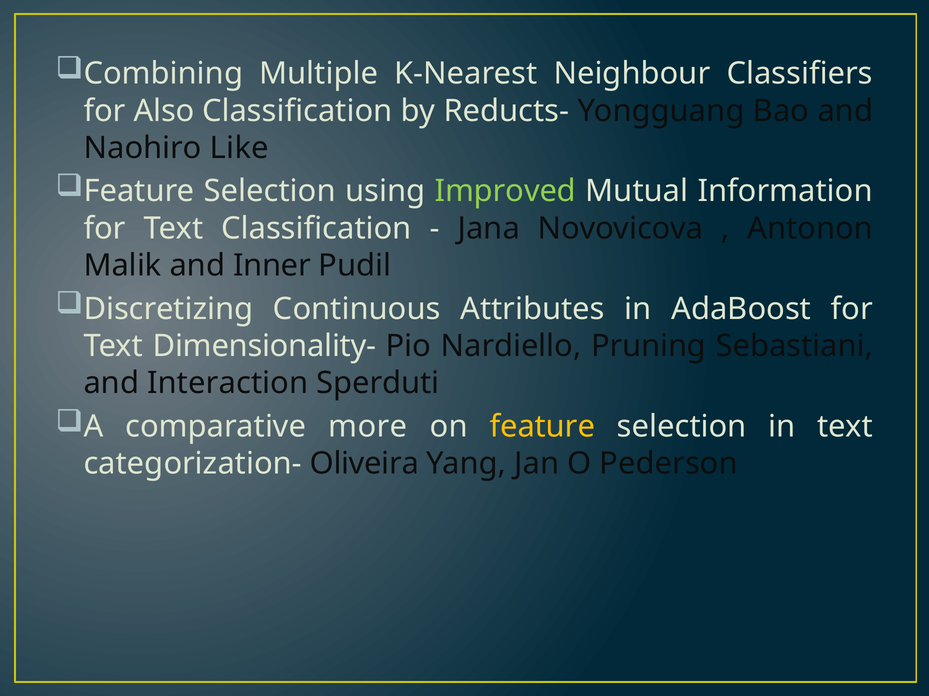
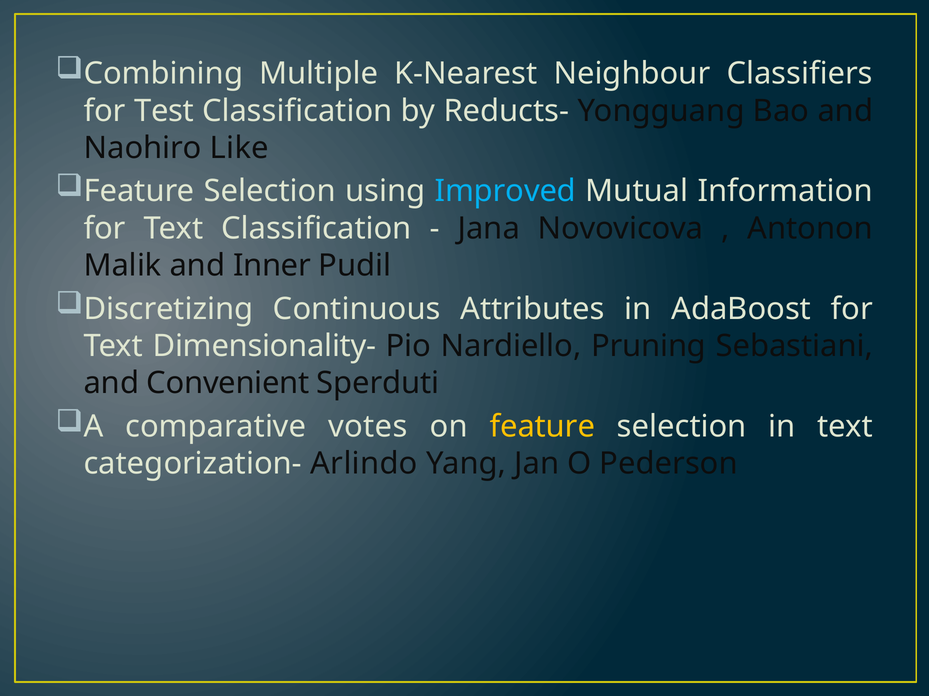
Also: Also -> Test (164, 111)
Improved colour: light green -> light blue (505, 191)
Interaction: Interaction -> Convenient (228, 383)
more: more -> votes (368, 427)
Oliveira: Oliveira -> Arlindo (364, 464)
